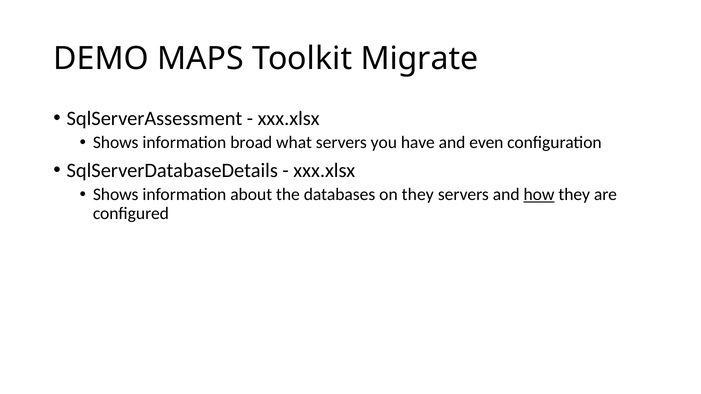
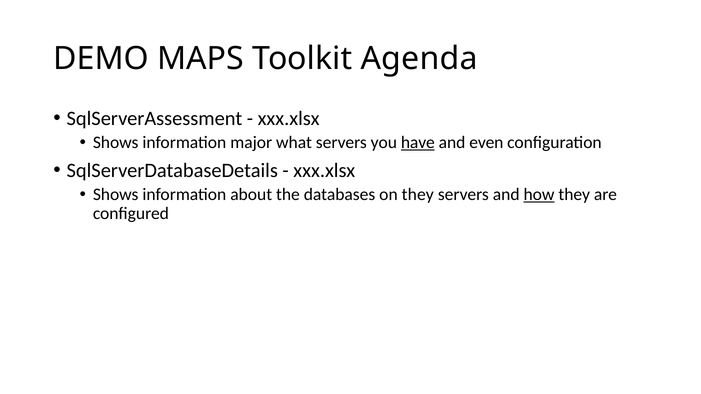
Migrate: Migrate -> Agenda (419, 59)
broad: broad -> major (251, 143)
have underline: none -> present (418, 143)
